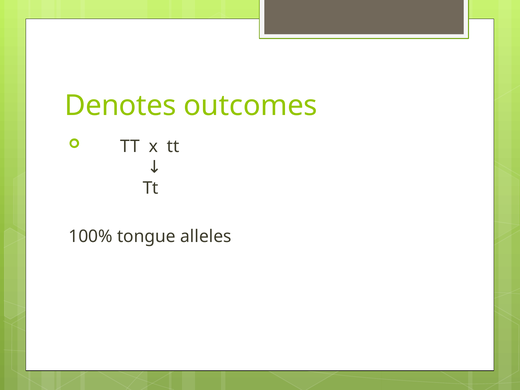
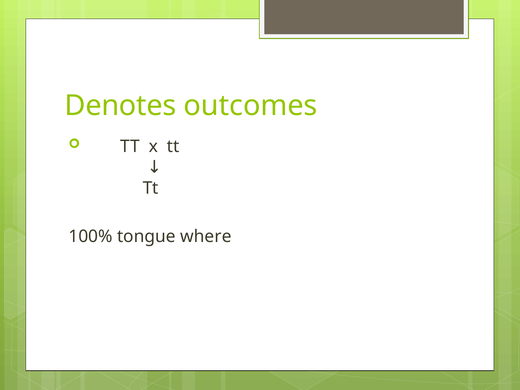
alleles: alleles -> where (206, 236)
